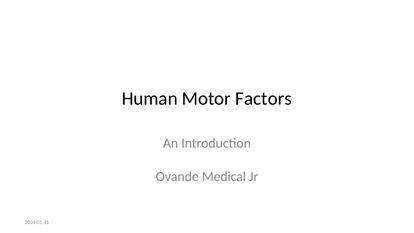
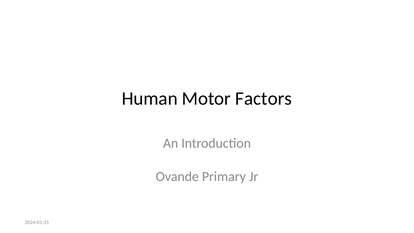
Medical: Medical -> Primary (224, 176)
